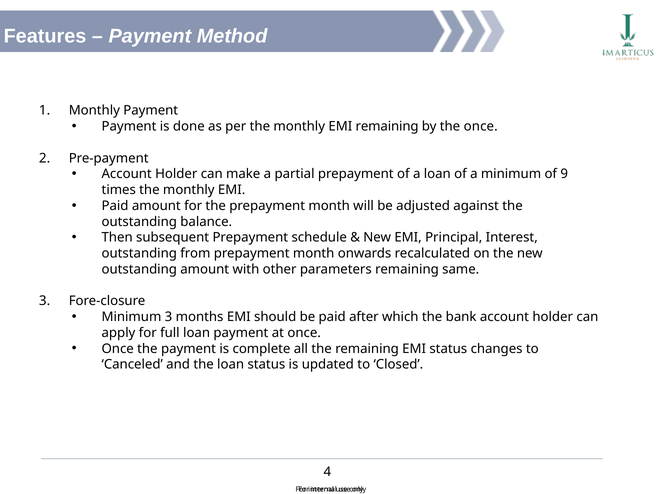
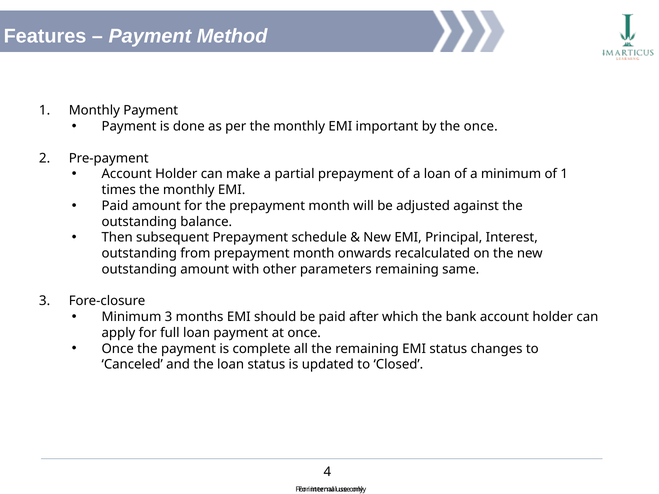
EMI remaining: remaining -> important (387, 126)
of 9: 9 -> 1 (564, 174)
